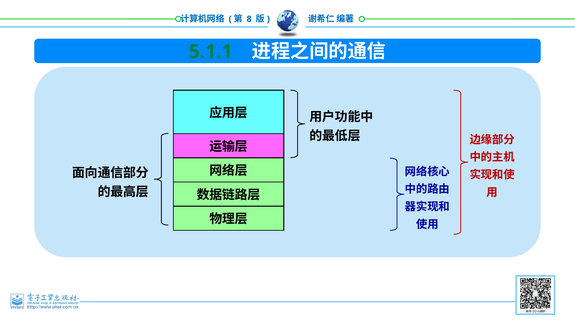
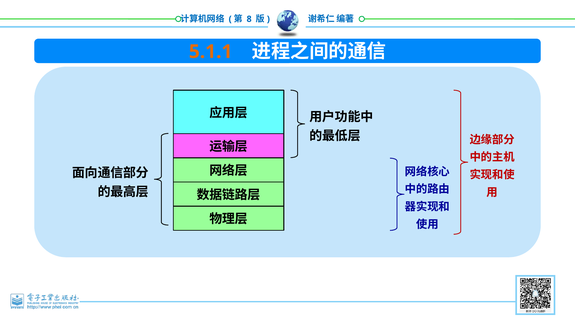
5.1.1 colour: green -> orange (211, 52)
